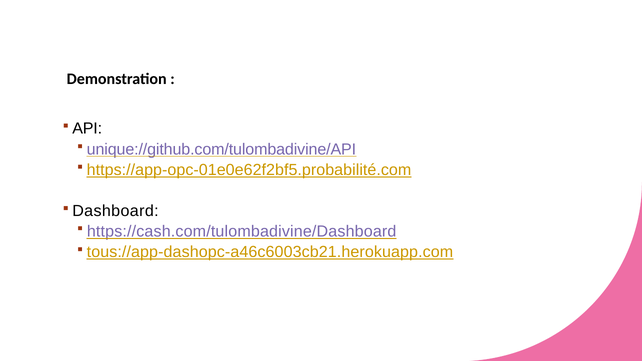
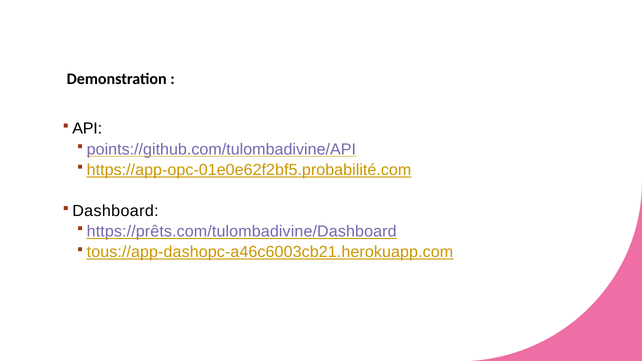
unique://github.com/tulombadivine/API: unique://github.com/tulombadivine/API -> points://github.com/tulombadivine/API (221, 149)
https://cash.com/tulombadivine/Dashboard: https://cash.com/tulombadivine/Dashboard -> https://prêts.com/tulombadivine/Dashboard (242, 232)
